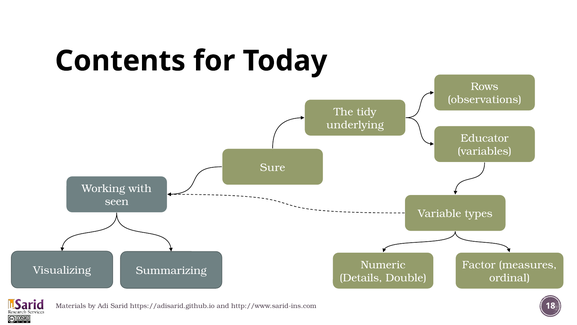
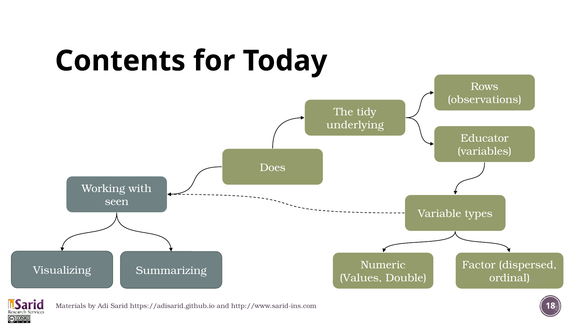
Sure: Sure -> Does (273, 167)
measures: measures -> dispersed (528, 265)
Details: Details -> Values (361, 277)
